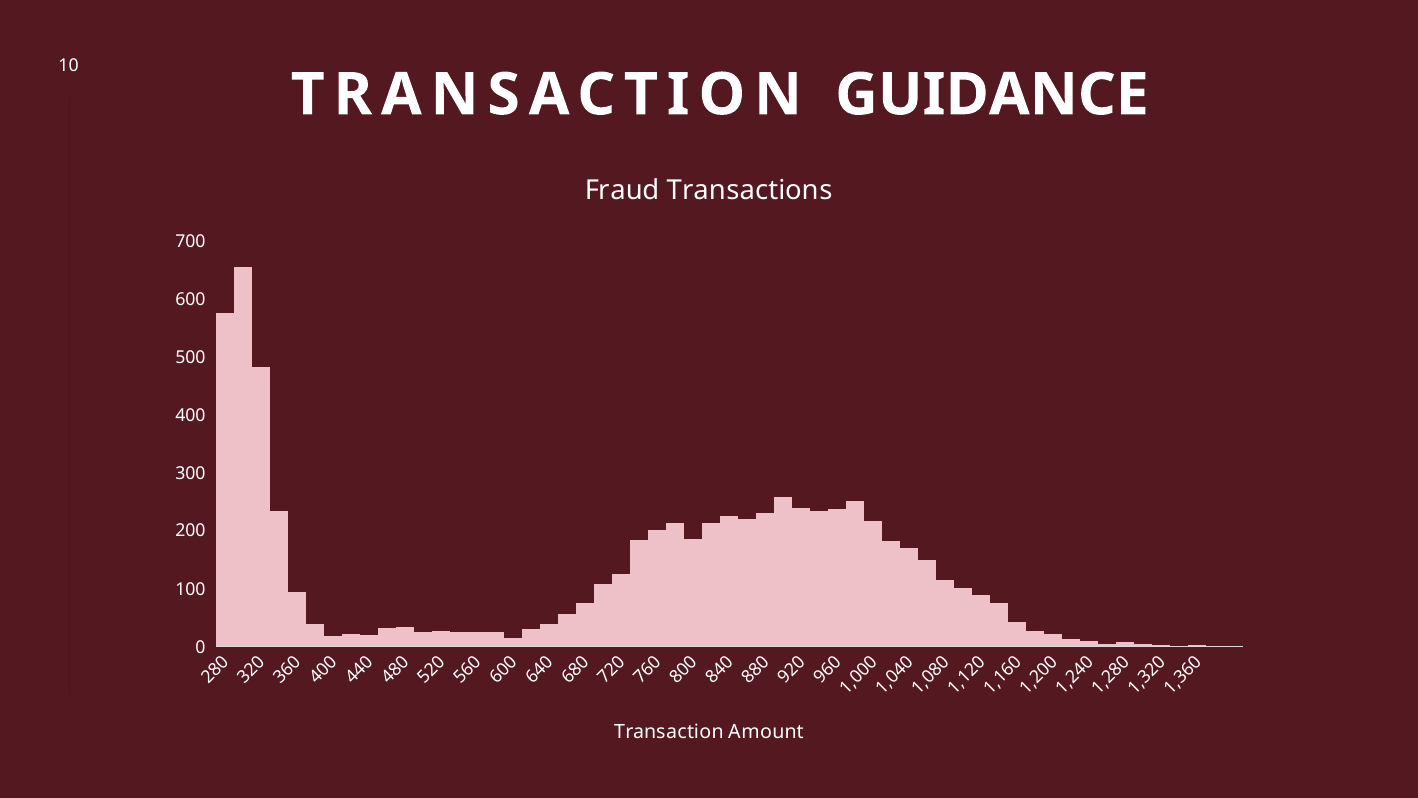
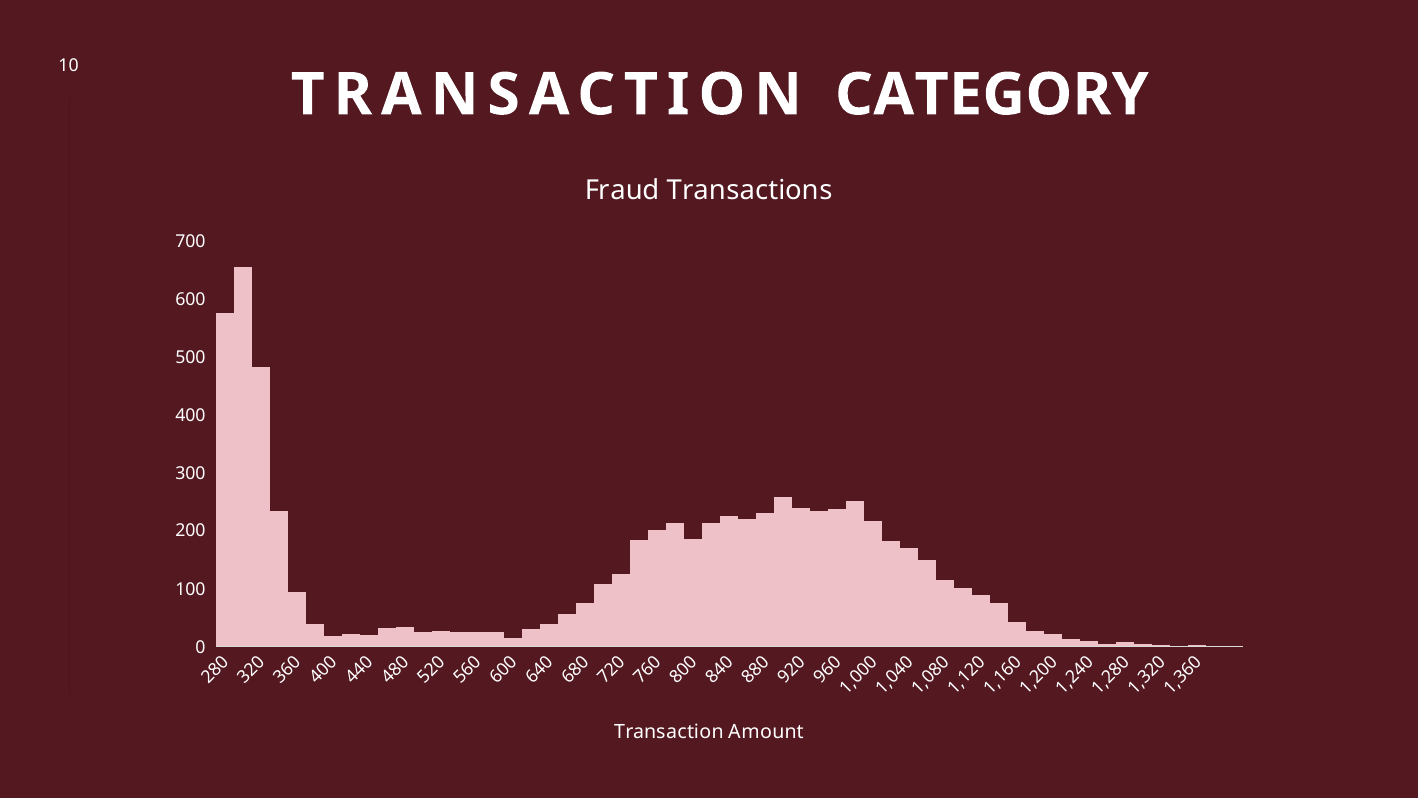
GUIDANCE: GUIDANCE -> CATEGORY (992, 95)
